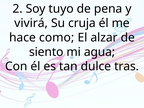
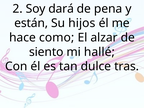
tuyo: tuyo -> dará (61, 9)
vivirá: vivirá -> están (31, 23)
cruja: cruja -> hijos (82, 23)
agua: agua -> hallé (99, 52)
